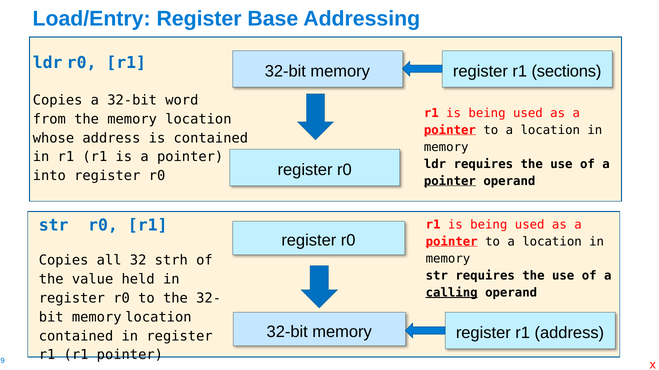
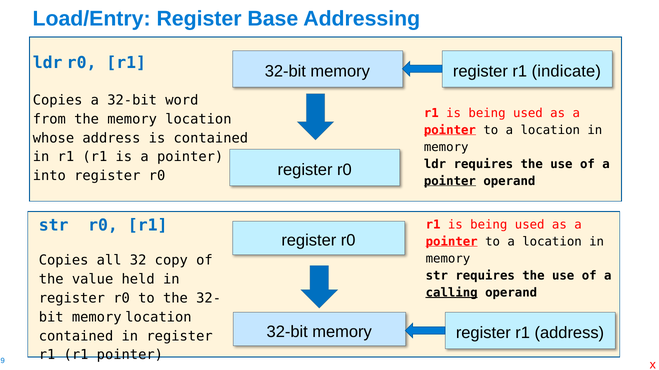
sections: sections -> indicate (566, 71)
strh: strh -> copy (171, 261)
